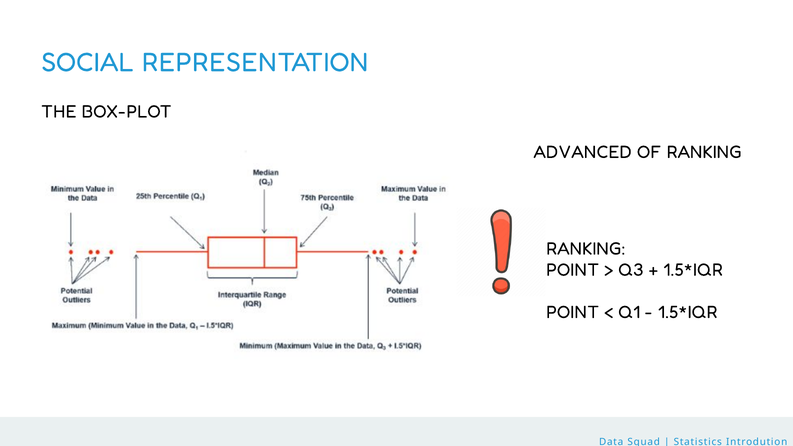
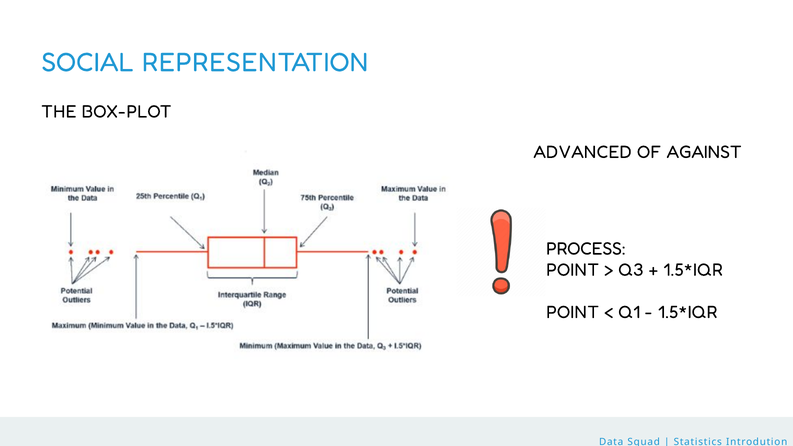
OF RANKING: RANKING -> AGAINST (704, 152)
RANKING: RANKING -> PROCESS (586, 249)
